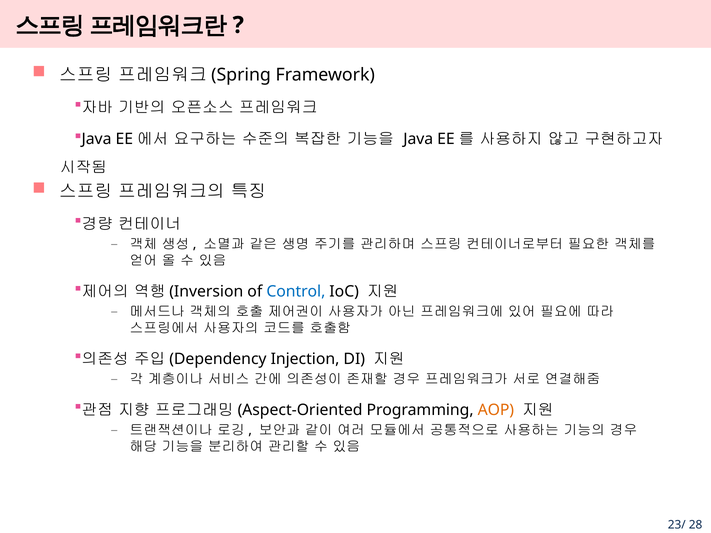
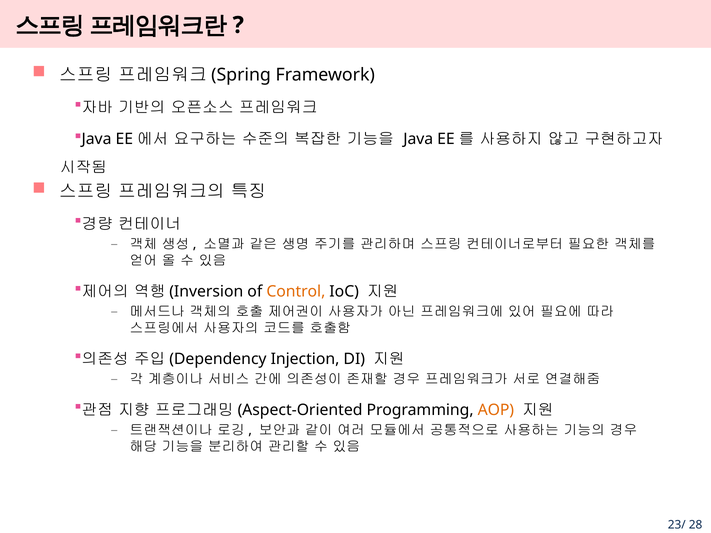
Control colour: blue -> orange (296, 292)
